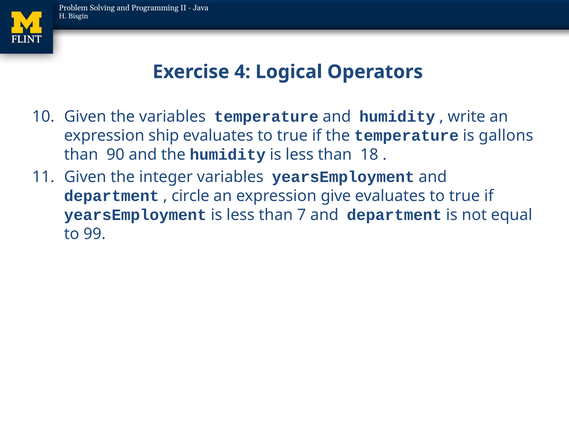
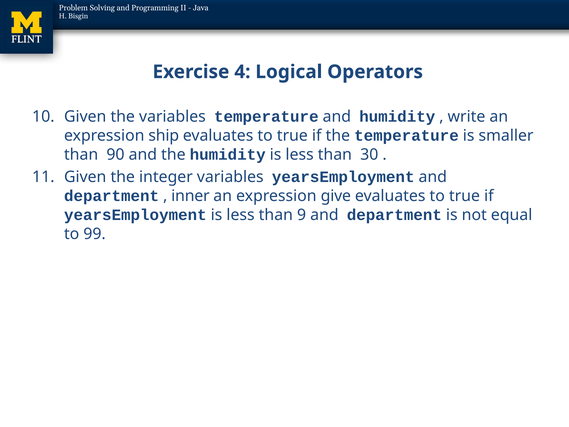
gallons: gallons -> smaller (506, 135)
18: 18 -> 30 (369, 154)
circle: circle -> inner (190, 196)
7: 7 -> 9 (302, 215)
